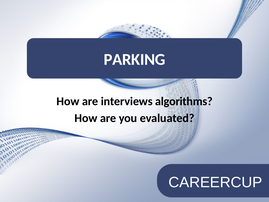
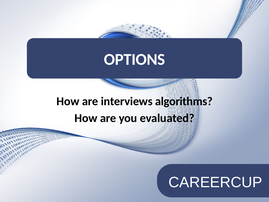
PARKING: PARKING -> OPTIONS (135, 59)
